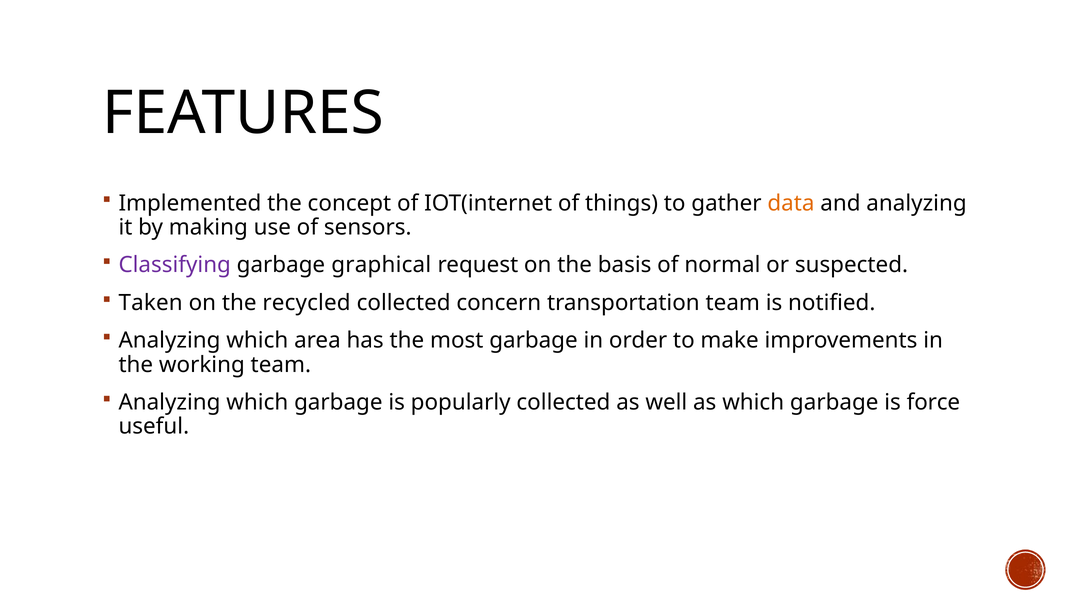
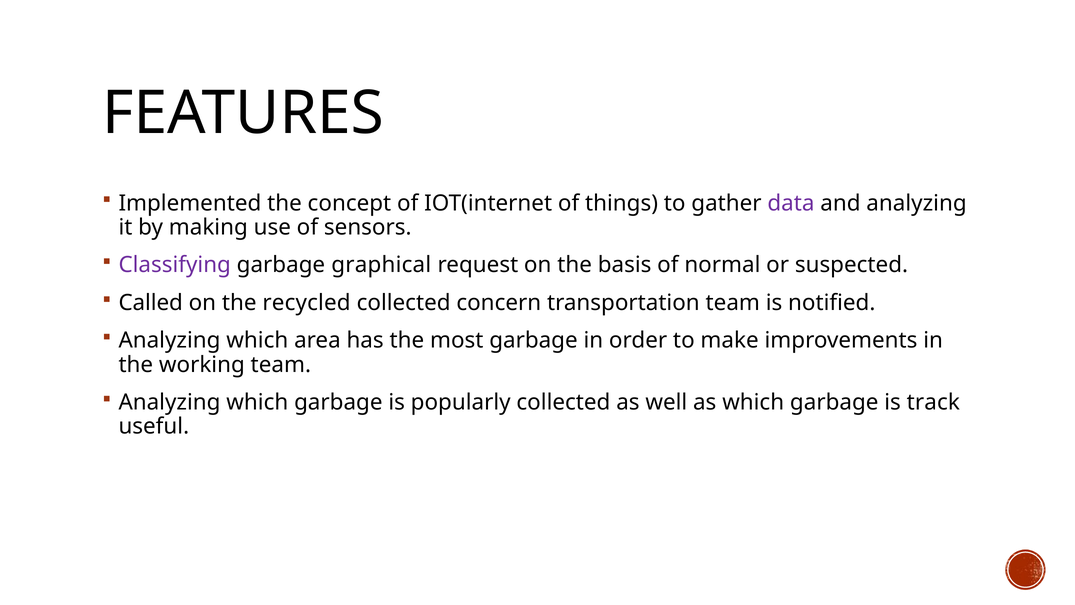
data colour: orange -> purple (791, 203)
Taken: Taken -> Called (151, 303)
force: force -> track (933, 402)
